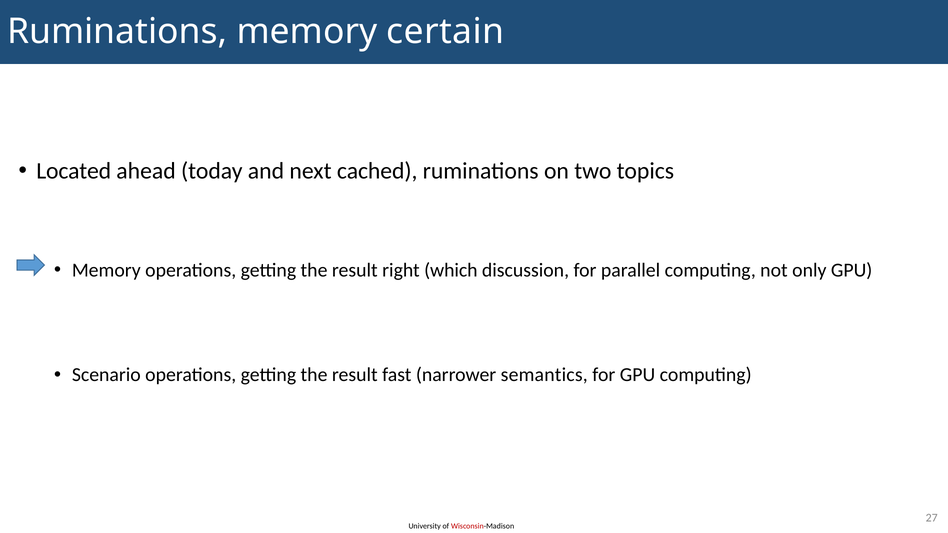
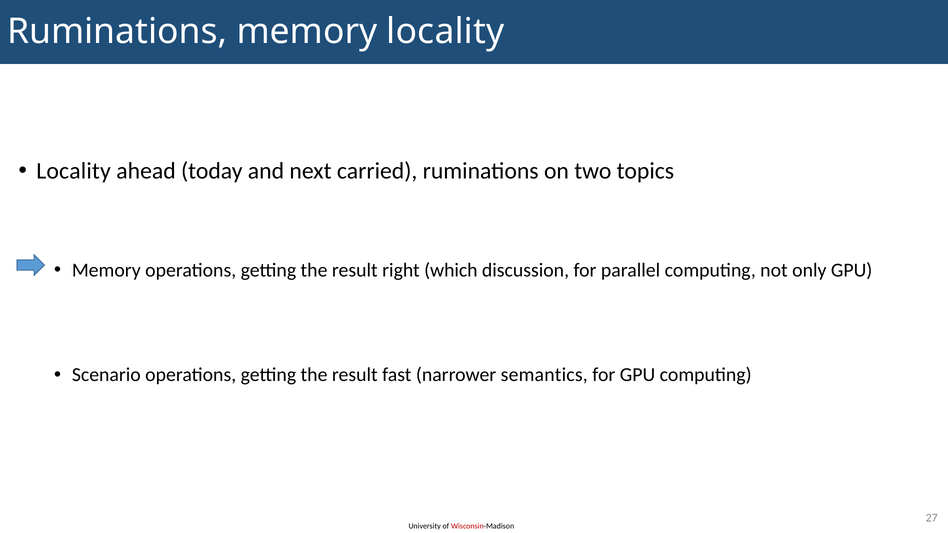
memory certain: certain -> locality (445, 32)
Located: Located -> Locality (74, 171)
cached: cached -> carried (377, 171)
